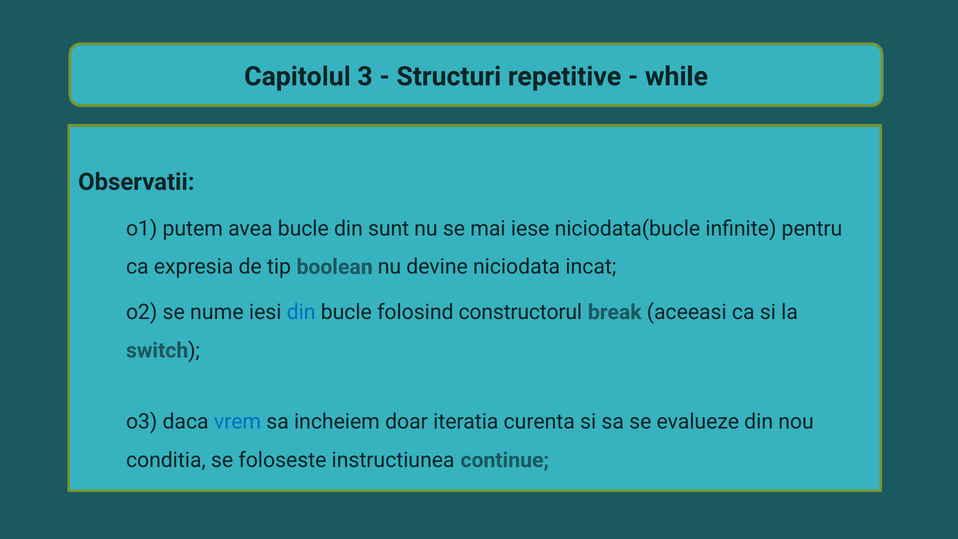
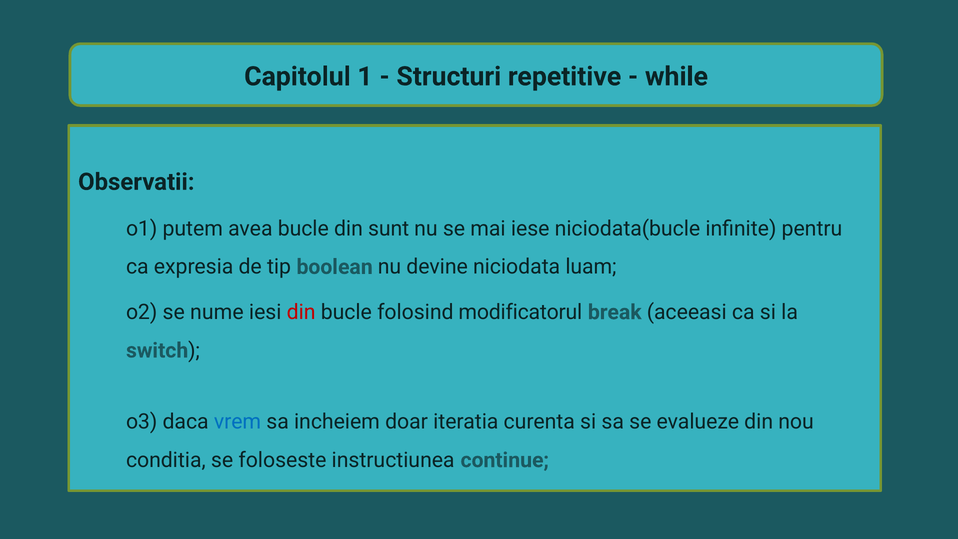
3: 3 -> 1 (365, 76)
incat: incat -> luam (591, 267)
din colour: blue -> red (301, 312)
constructorul: constructorul -> modificatorul (520, 312)
